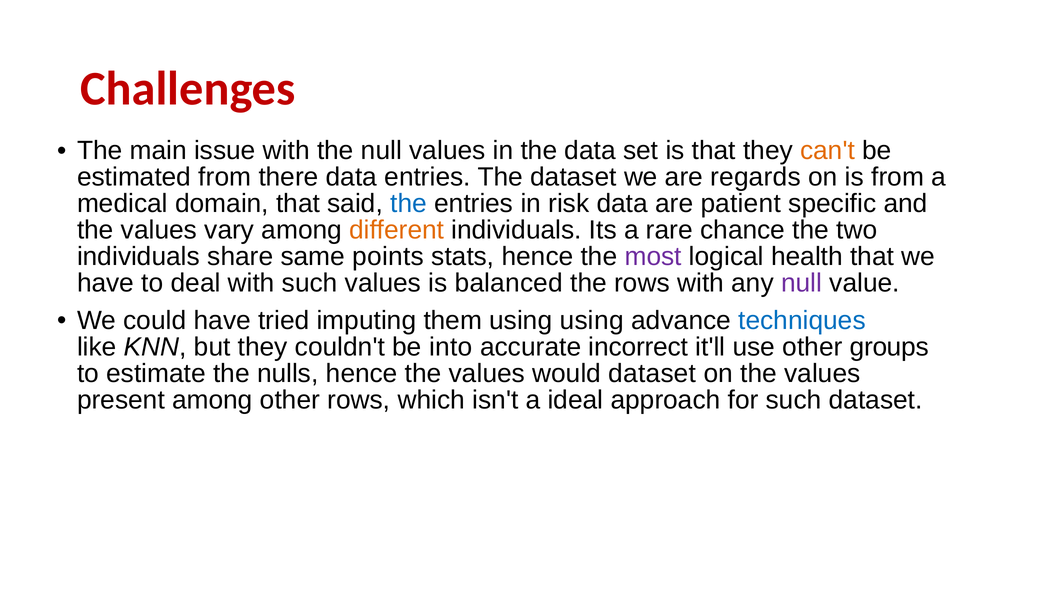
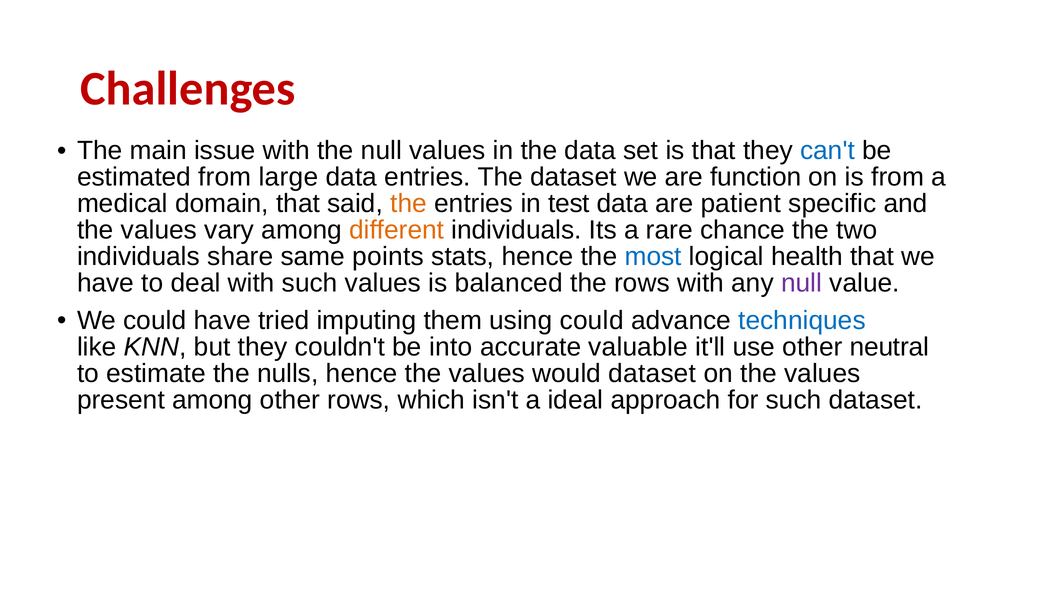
can't colour: orange -> blue (828, 151)
there: there -> large (288, 177)
regards: regards -> function (756, 177)
the colour: blue -> orange (409, 204)
risk: risk -> test (569, 204)
most colour: purple -> blue (653, 256)
using using: using -> could (592, 320)
incorrect: incorrect -> valuable (638, 347)
groups: groups -> neutral (889, 347)
